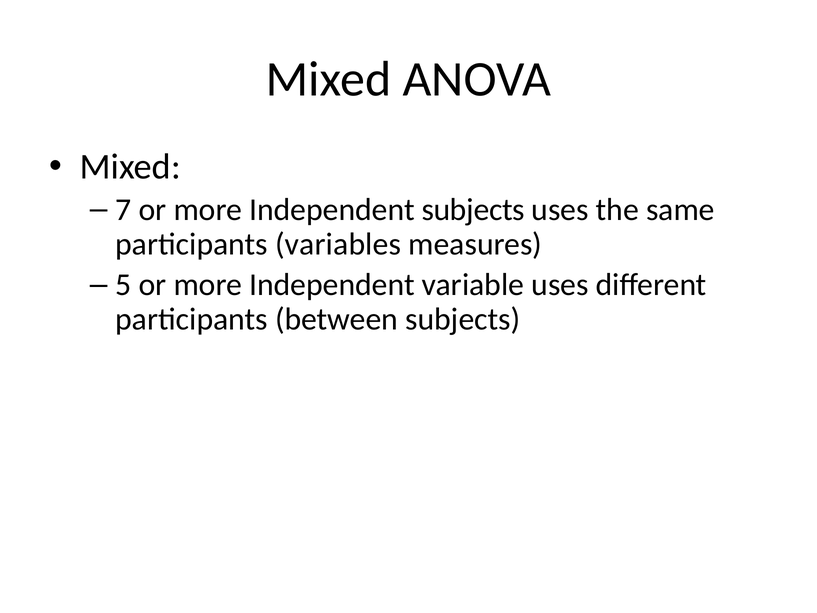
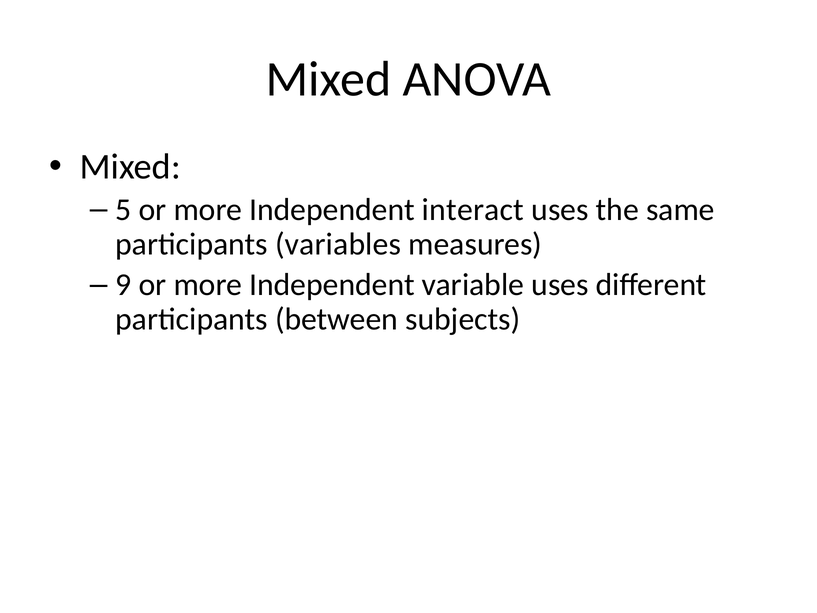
7: 7 -> 5 (123, 210)
Independent subjects: subjects -> interact (473, 210)
5: 5 -> 9 (123, 285)
